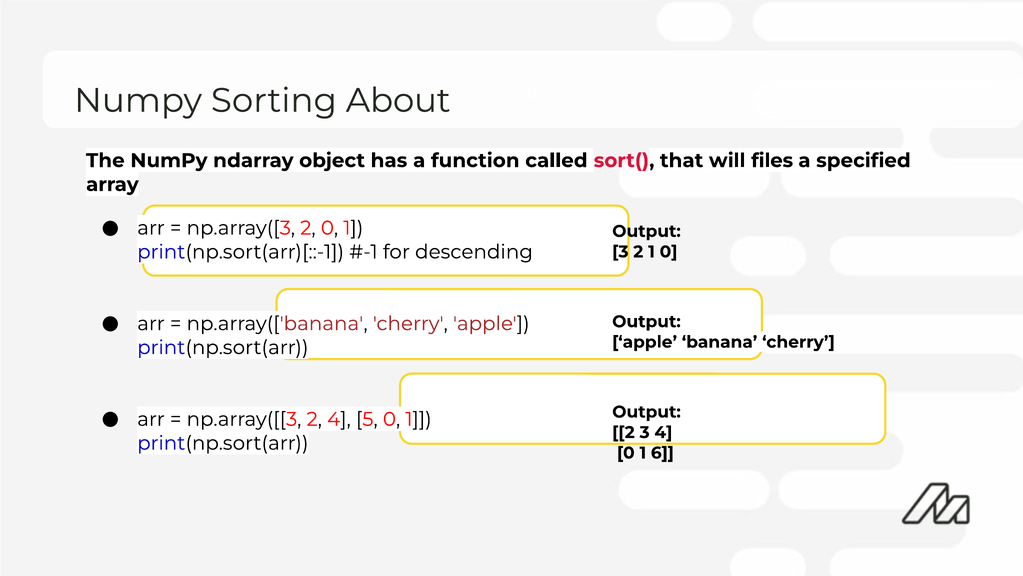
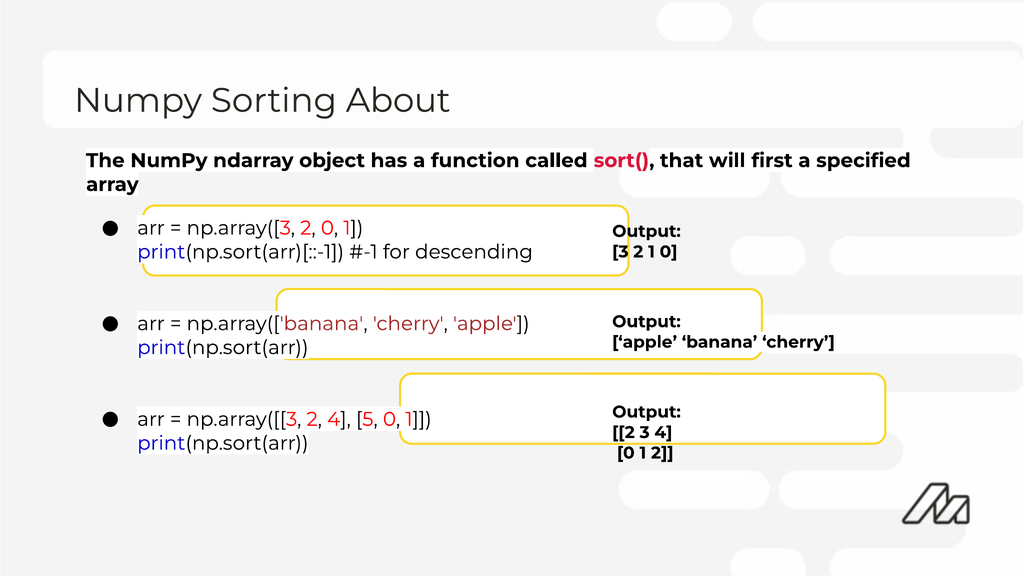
files: files -> first (772, 160)
1 6: 6 -> 2 (662, 453)
